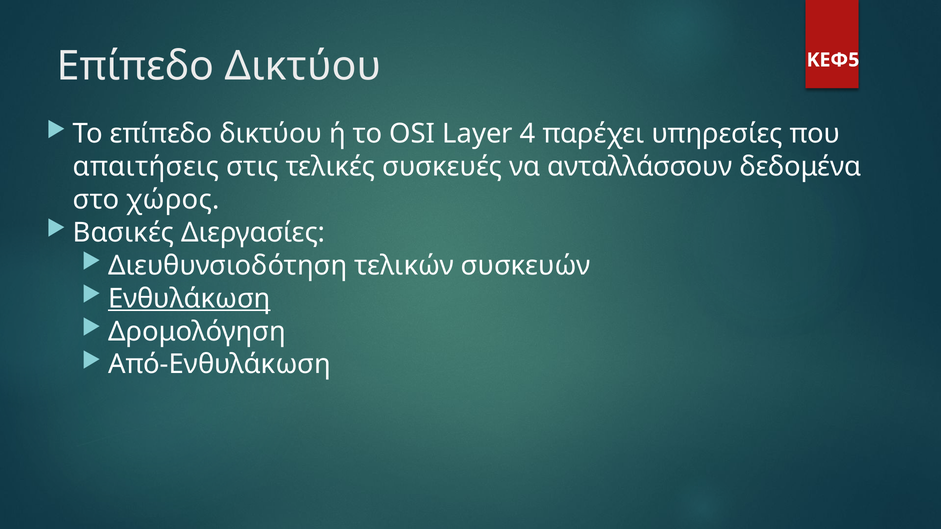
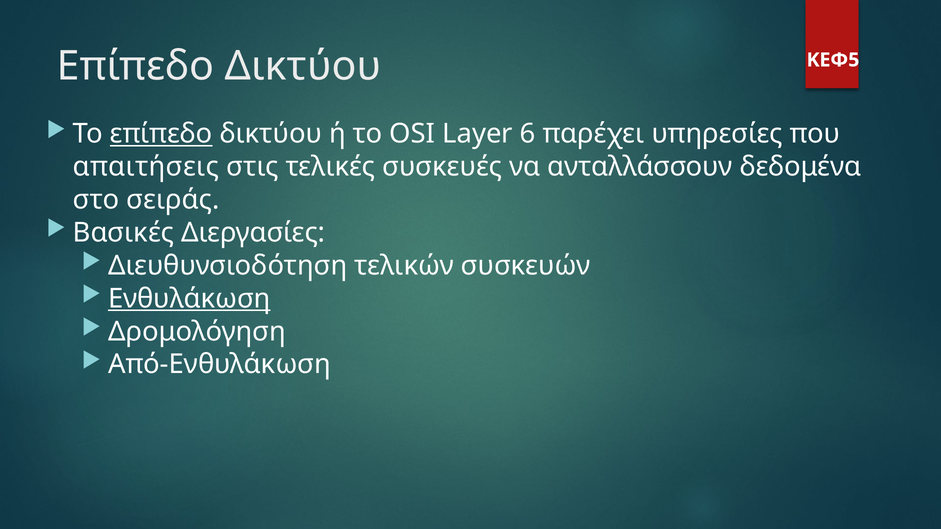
επίπεδο underline: none -> present (161, 134)
4: 4 -> 6 (528, 134)
χώρος: χώρος -> σειράς (173, 200)
